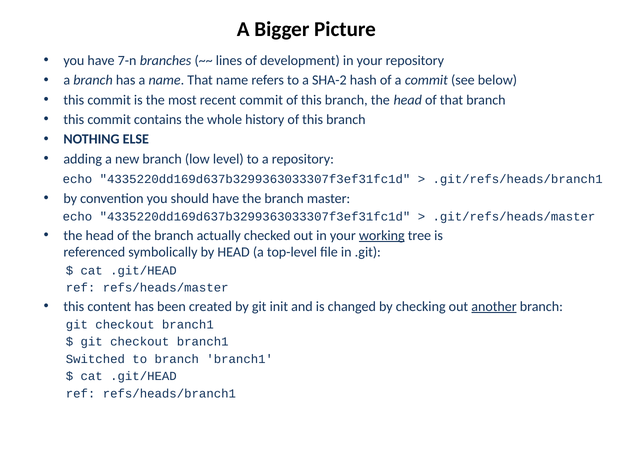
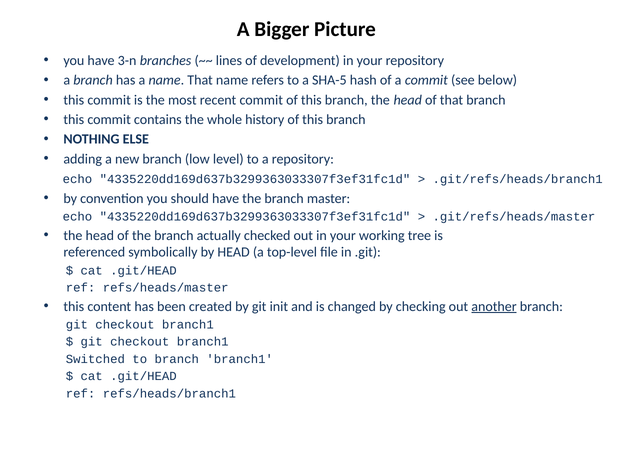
7-n: 7-n -> 3-n (127, 61)
SHA-2: SHA-2 -> SHA-5 (329, 80)
working underline: present -> none (382, 235)
